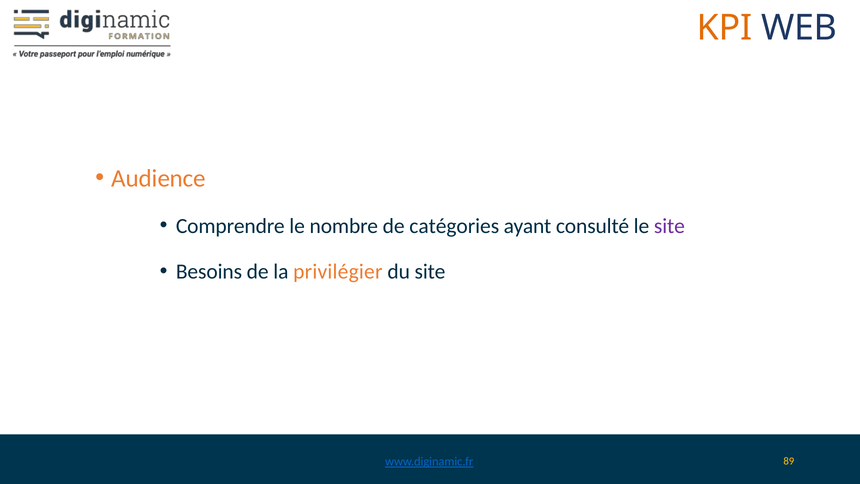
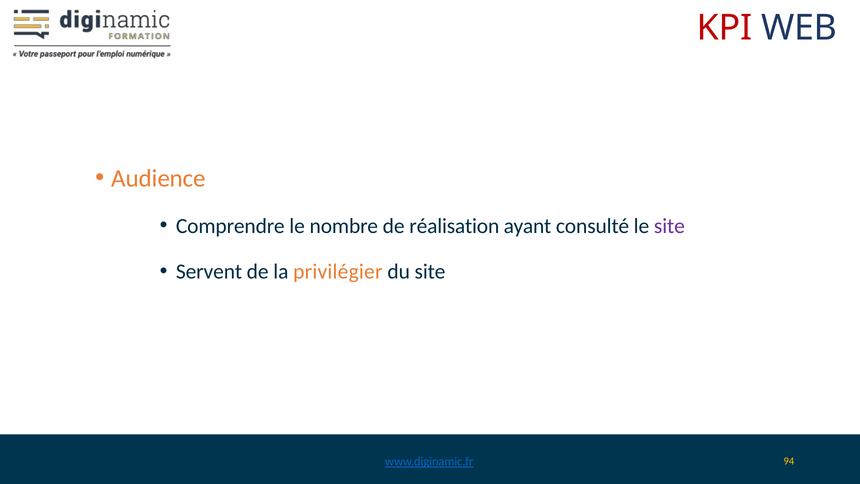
KPI colour: orange -> red (724, 28)
catégories: catégories -> réalisation (454, 226)
Besoins: Besoins -> Servent (209, 271)
89: 89 -> 94 (789, 461)
